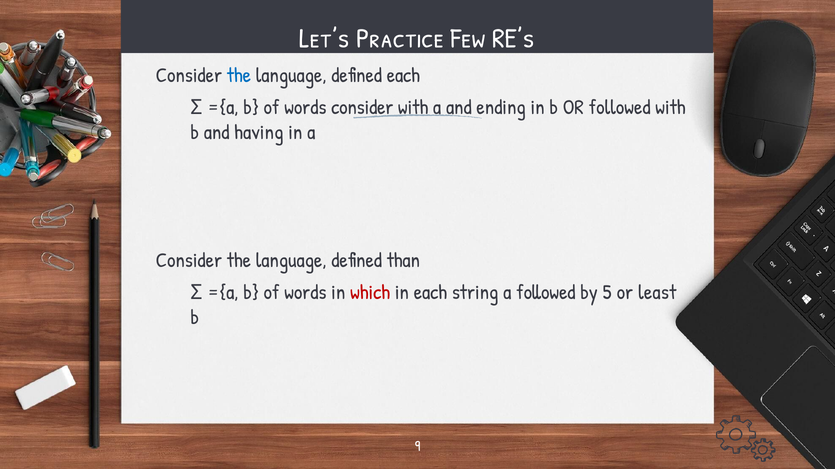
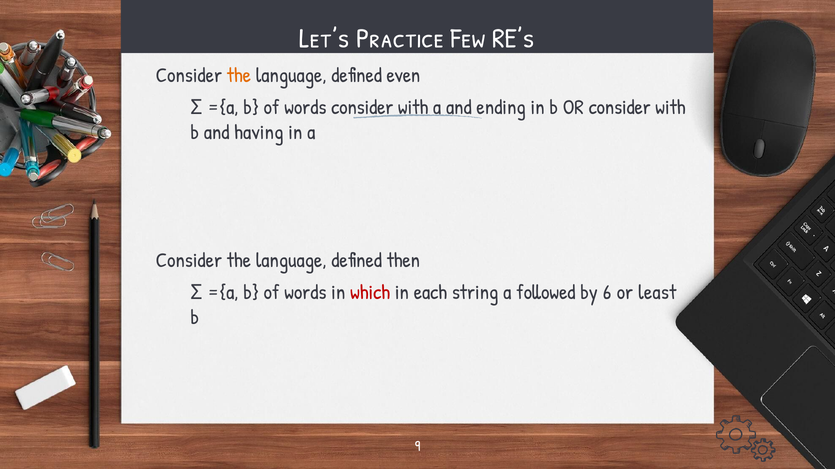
the colour: blue -> orange (239, 76)
defined each: each -> even (403, 76)
OR followed: followed -> consider (620, 108)
than: than -> then (403, 261)
5: 5 -> 6 (607, 293)
